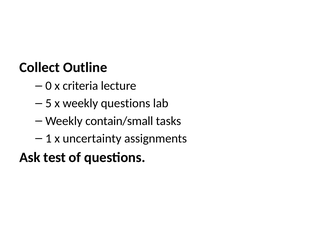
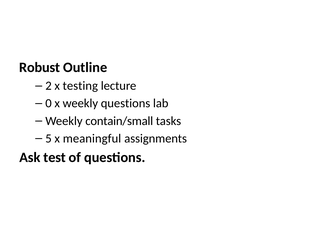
Collect: Collect -> Robust (40, 67)
0: 0 -> 2 (49, 86)
criteria: criteria -> testing (80, 86)
5: 5 -> 0 (49, 103)
1: 1 -> 5 (49, 138)
uncertainty: uncertainty -> meaningful (92, 138)
